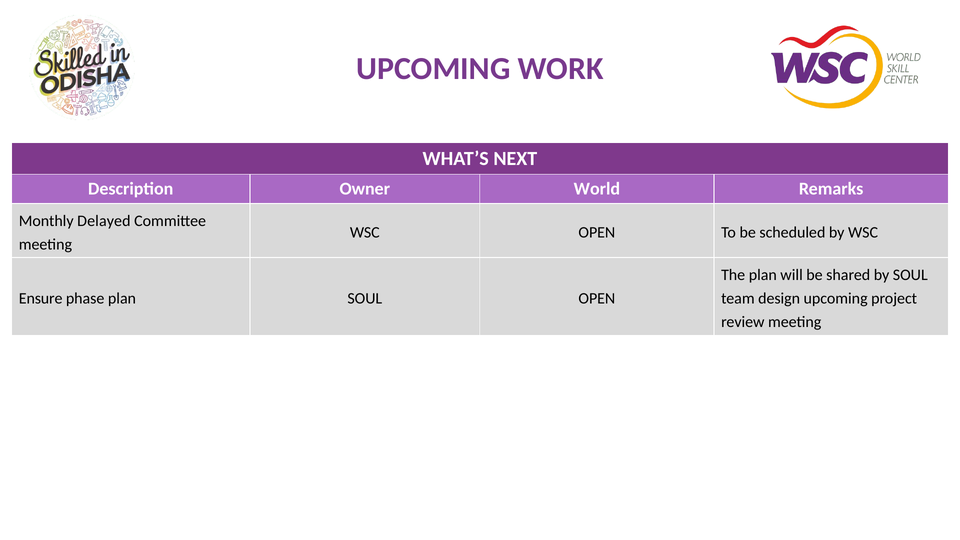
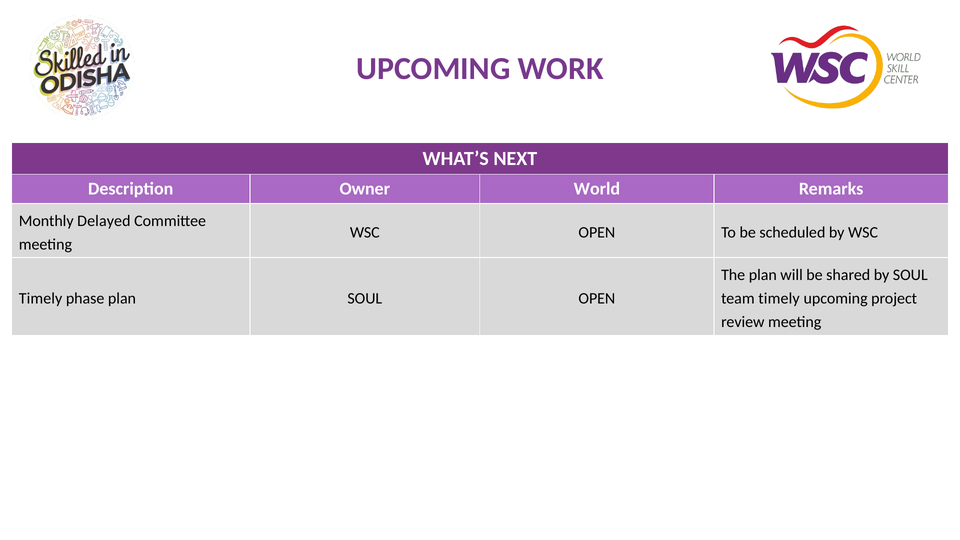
Ensure: Ensure -> Timely (41, 299)
team design: design -> timely (779, 299)
